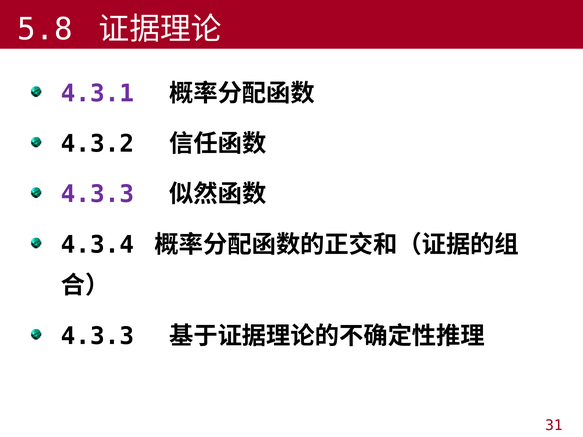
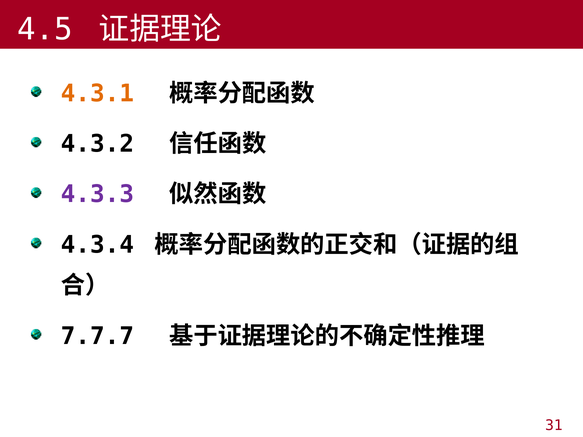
5.8: 5.8 -> 4.5 (45, 30)
4.3.1 colour: purple -> orange (98, 93)
4.3.3: 4.3.3 -> 7.7.7 (98, 336)
